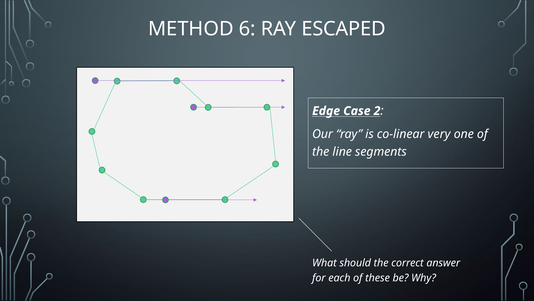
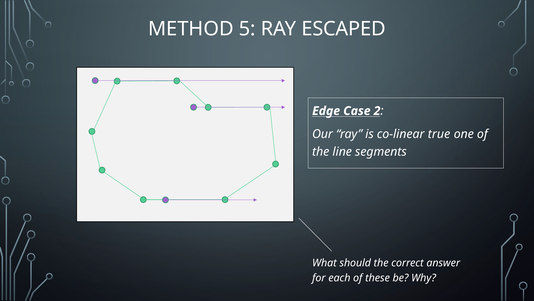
6: 6 -> 5 (247, 29)
very: very -> true (439, 134)
